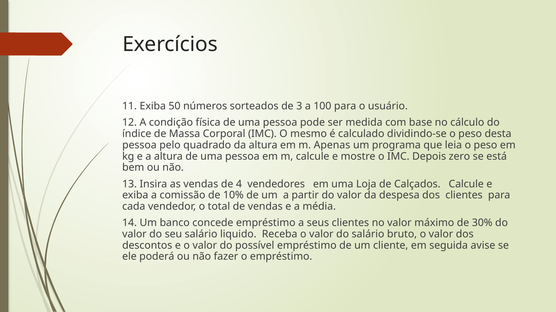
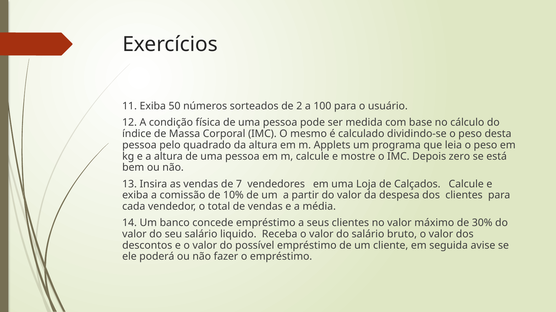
3: 3 -> 2 (299, 106)
Apenas: Apenas -> Applets (332, 145)
4: 4 -> 7 (239, 184)
